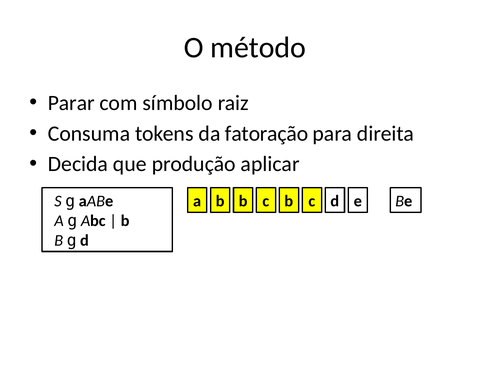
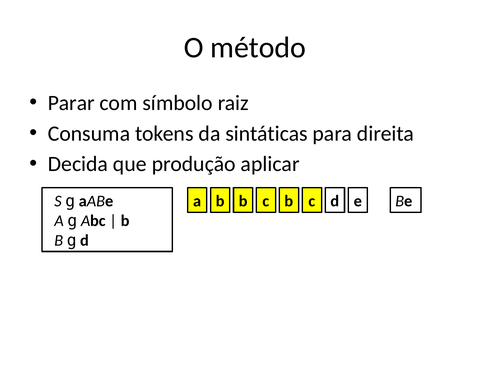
fatoração: fatoração -> sintáticas (267, 133)
